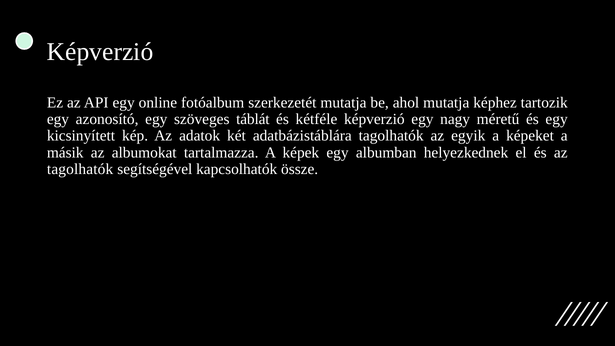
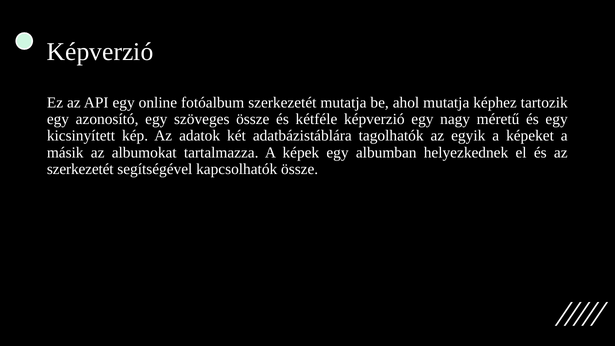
szöveges táblát: táblát -> össze (253, 119)
tagolhatók: tagolhatók -> szerkezetét (80, 169)
